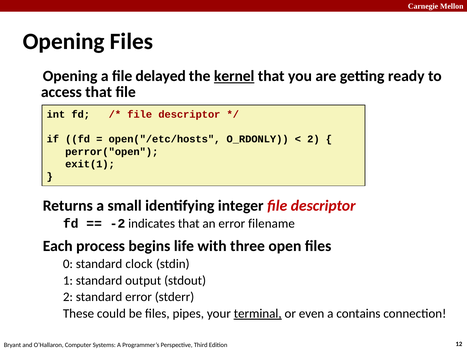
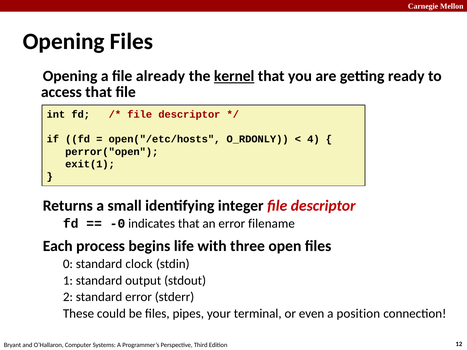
delayed: delayed -> already (160, 76)
2: 2 -> 4 (313, 139)
-2: -2 -> -0 (118, 224)
terminal underline: present -> none (258, 314)
contains: contains -> position (358, 314)
